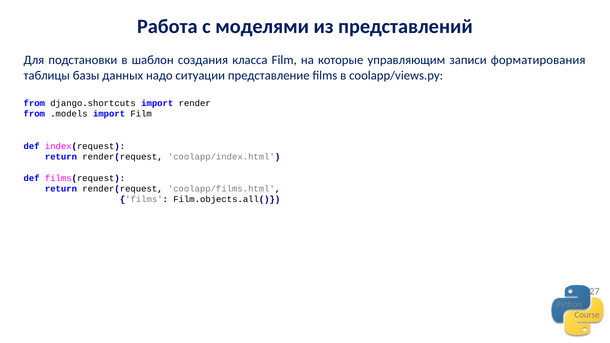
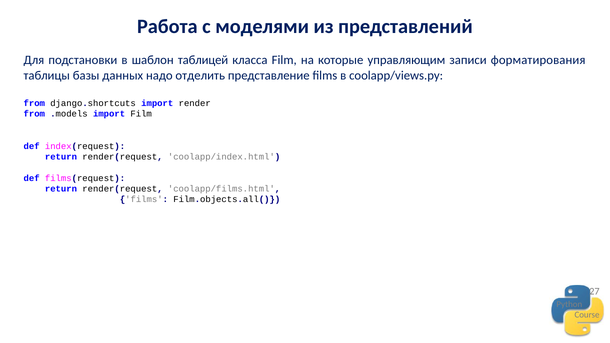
создания: создания -> таблицей (203, 60)
ситуации: ситуации -> отделить (200, 75)
